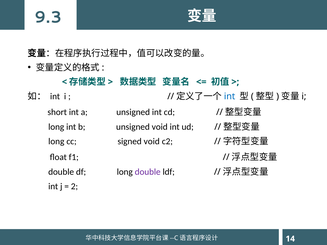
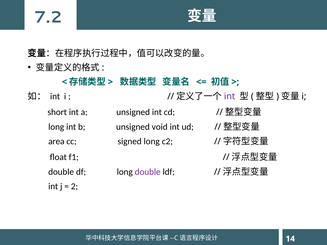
9.3: 9.3 -> 7.2 (48, 17)
int colour: blue -> purple (230, 96)
long: long -> area (56, 141)
signed void: void -> long (152, 141)
